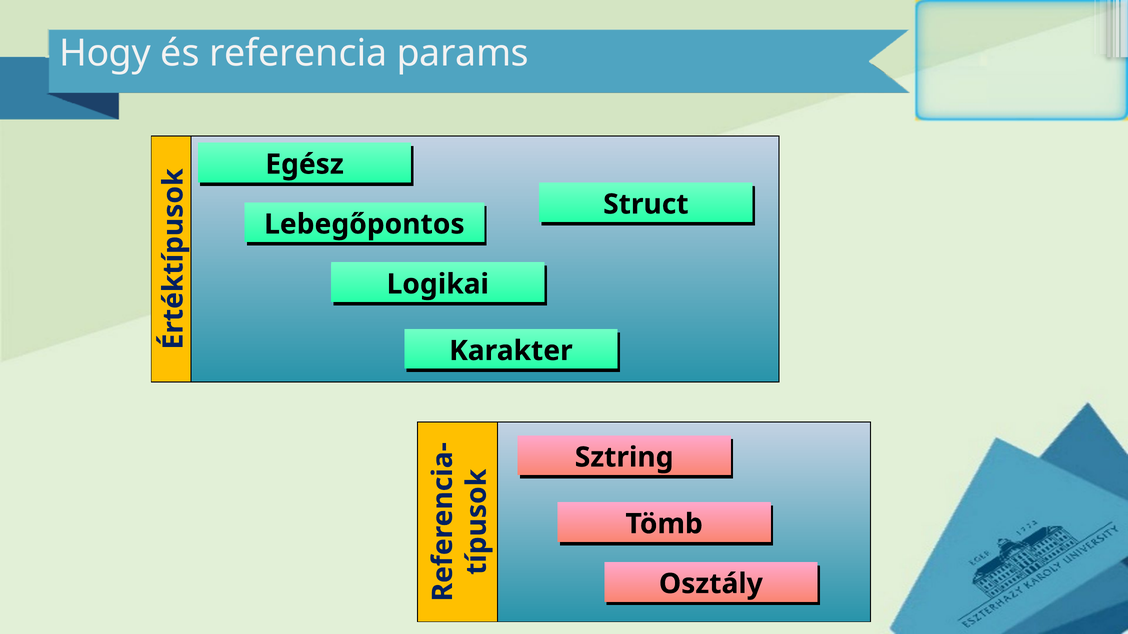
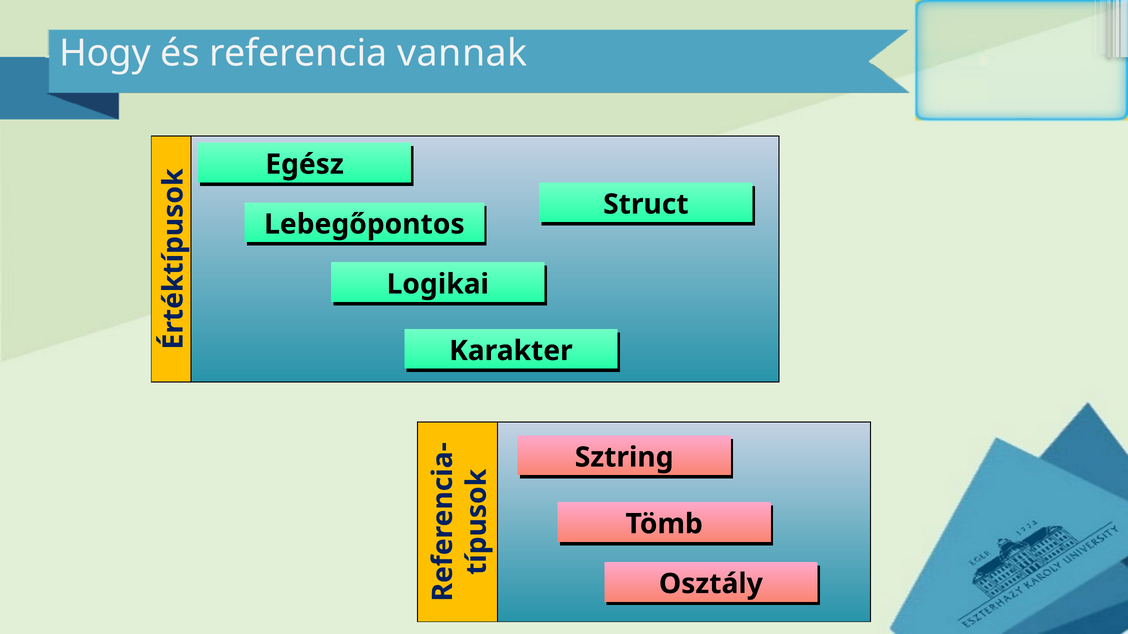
params: params -> vannak (462, 53)
